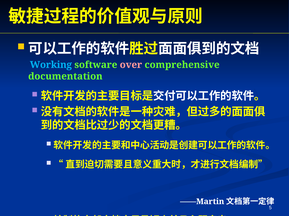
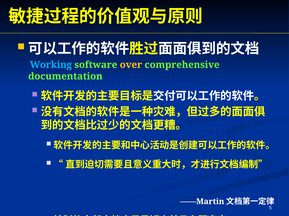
over colour: pink -> yellow (131, 65)
